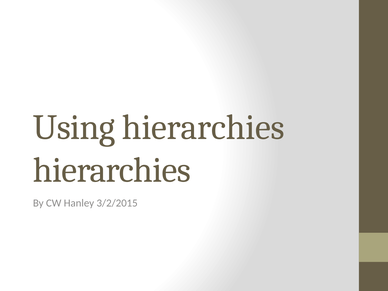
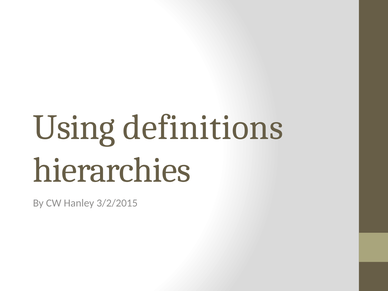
Using hierarchies: hierarchies -> definitions (203, 127)
